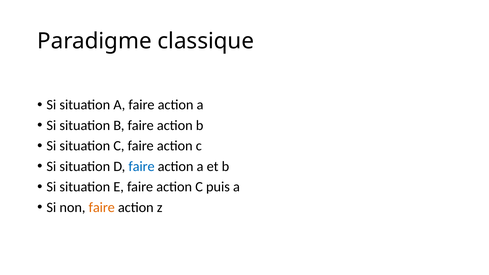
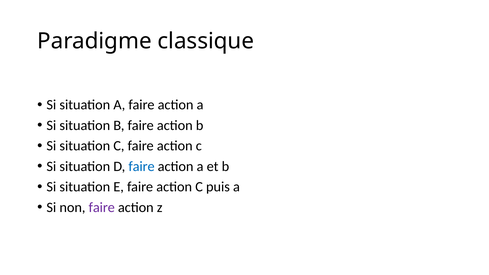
faire colour: orange -> purple (102, 207)
